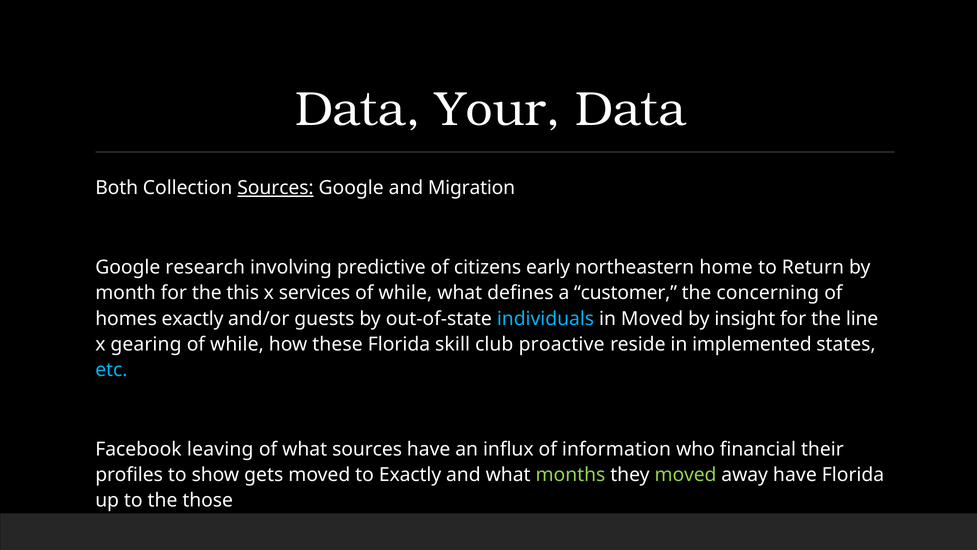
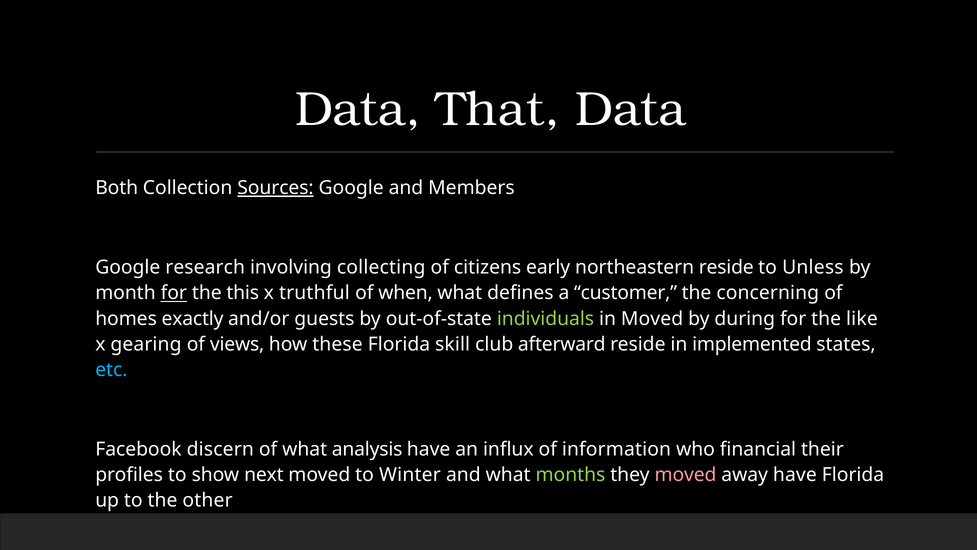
Your: Your -> That (498, 109)
Migration: Migration -> Members (471, 188)
predictive: predictive -> collecting (381, 267)
northeastern home: home -> reside (726, 267)
Return: Return -> Unless (813, 267)
for underline: none -> present (174, 293)
services: services -> truthful (314, 293)
while: while -> when (406, 293)
individuals colour: light blue -> light green (546, 318)
insight: insight -> during (745, 318)
line: line -> like (862, 318)
while: while -> views (237, 344)
proactive: proactive -> afterward (562, 344)
leaving: leaving -> discern (220, 449)
what sources: sources -> analysis (367, 449)
gets: gets -> next (264, 474)
to Exactly: Exactly -> Winter (410, 474)
moved colour: light green -> pink (686, 474)
those: those -> other (208, 500)
